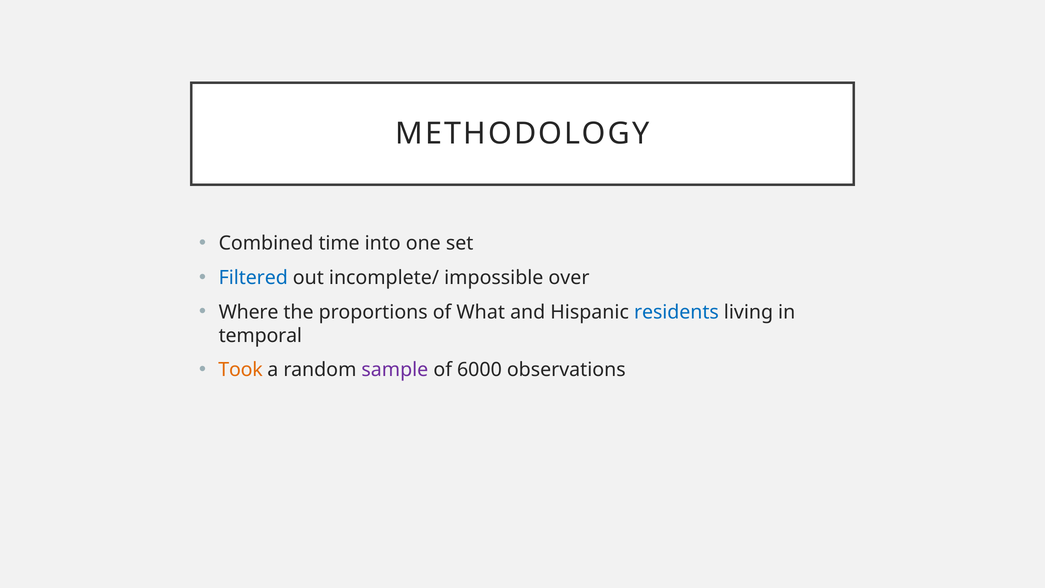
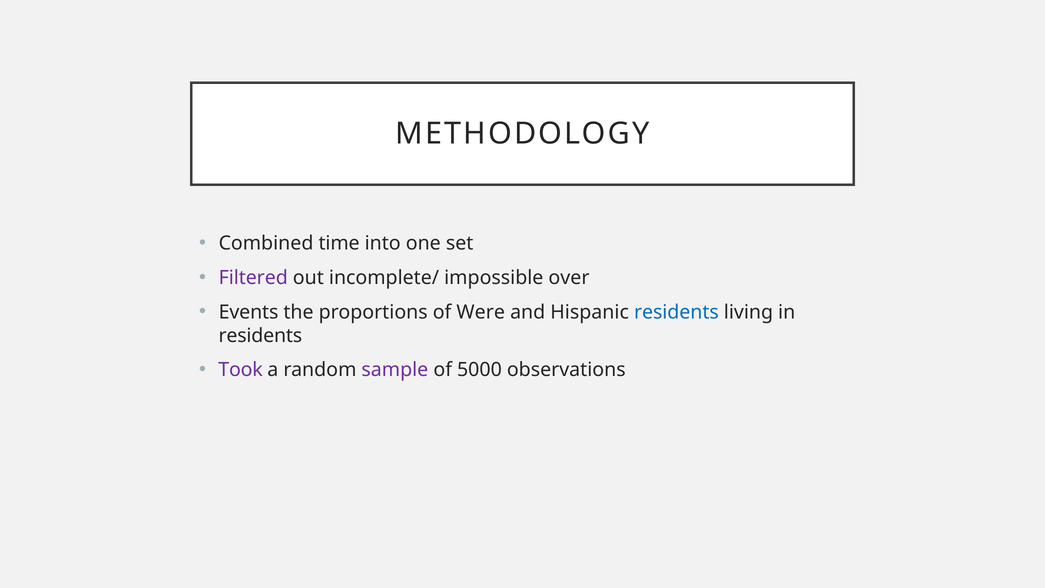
Filtered colour: blue -> purple (253, 278)
Where: Where -> Events (249, 312)
What: What -> Were (481, 312)
temporal: temporal -> residents (260, 335)
Took colour: orange -> purple (241, 370)
6000: 6000 -> 5000 (479, 370)
